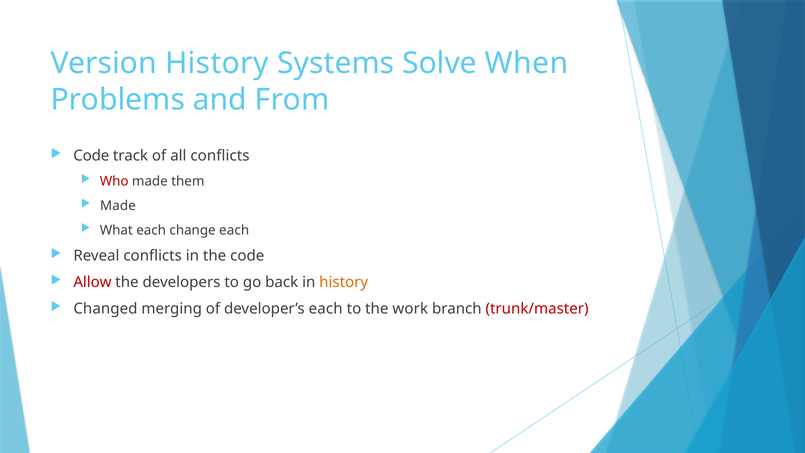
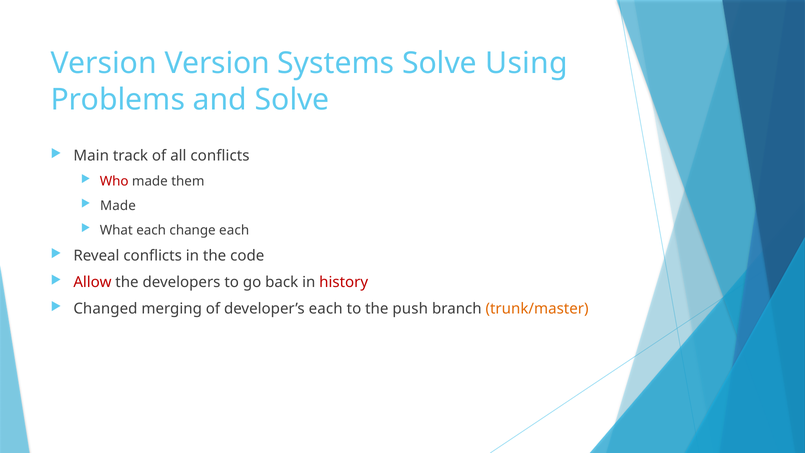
Version History: History -> Version (217, 63)
When: When -> Using (527, 63)
and From: From -> Solve (292, 100)
Code: Code -> Main (91, 156)
history colour: orange -> red (344, 282)
work: work -> push (410, 309)
trunk/master colour: red -> orange (537, 309)
